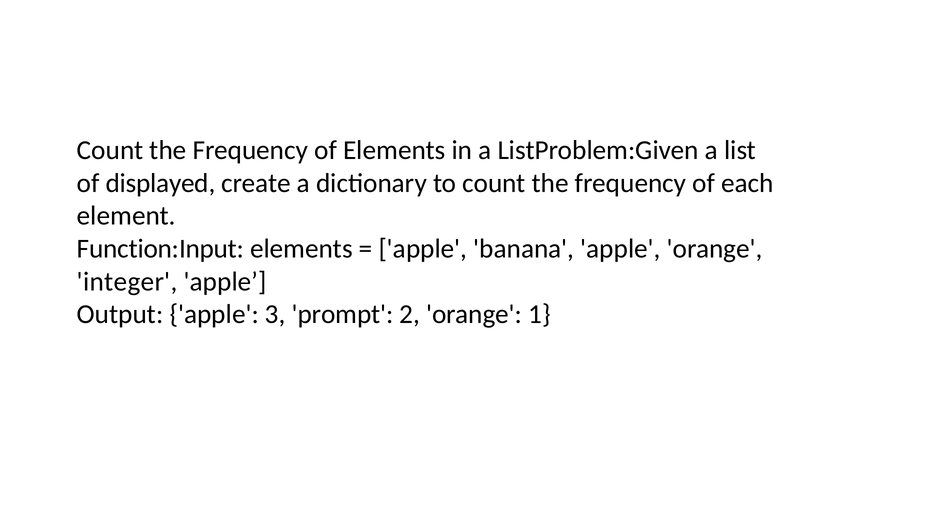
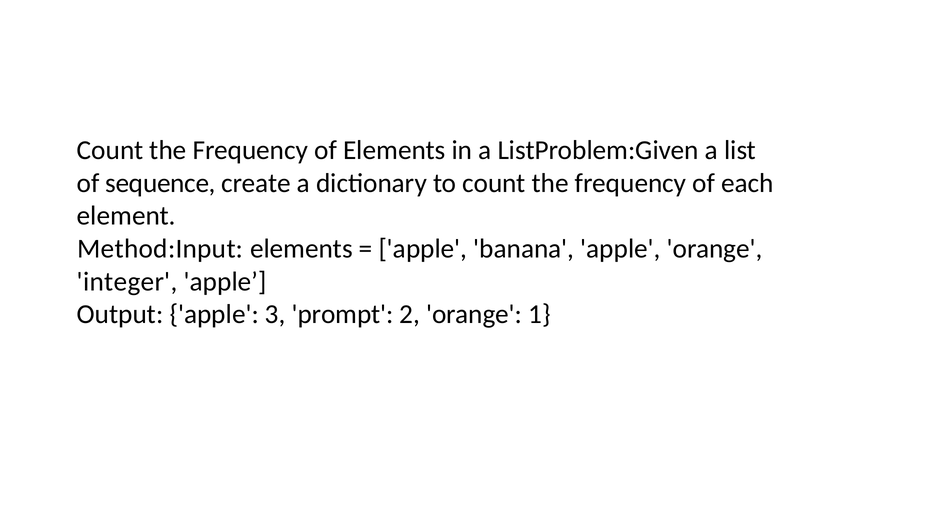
displayed: displayed -> sequence (161, 183)
Function:Input: Function:Input -> Method:Input (160, 249)
